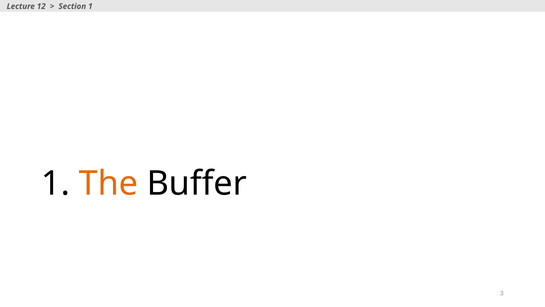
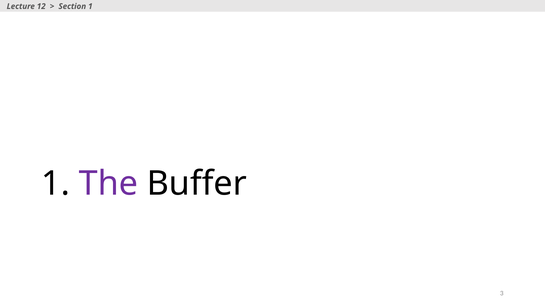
The colour: orange -> purple (108, 183)
